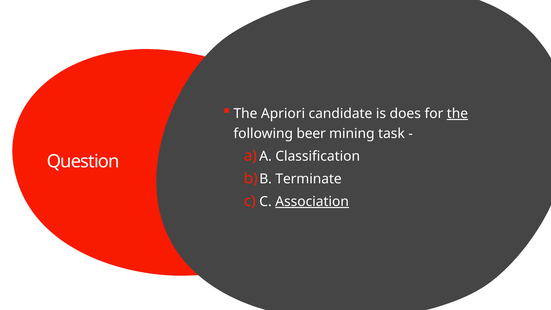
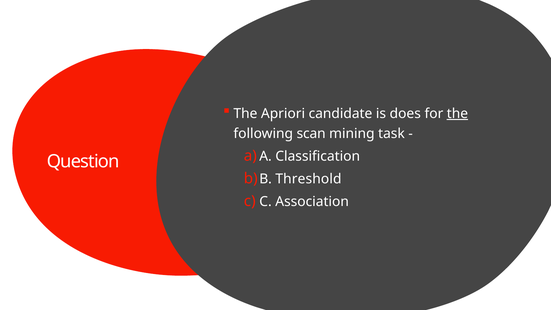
beer: beer -> scan (311, 133)
Terminate: Terminate -> Threshold (308, 179)
Association underline: present -> none (312, 202)
